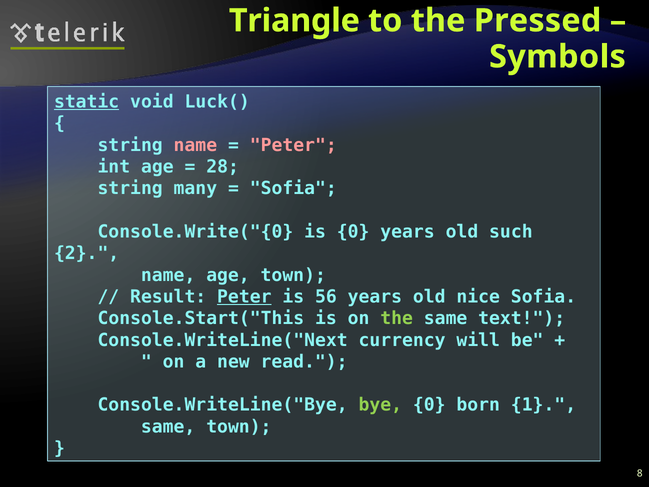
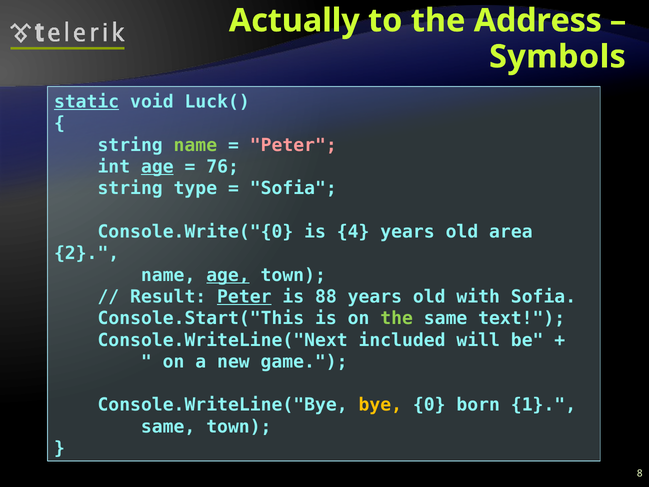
Triangle: Triangle -> Actually (294, 21)
Pressed: Pressed -> Address (538, 21)
name colour: pink -> light green (195, 145)
age underline: none -> present (157, 167)
28: 28 -> 76 (223, 167)
many: many -> type (195, 188)
is 0: 0 -> 4 (353, 232)
such: such -> area (511, 232)
age underline: none -> present (228, 275)
56: 56 -> 88 (326, 297)
nice: nice -> with (478, 297)
currency: currency -> included (402, 340)
read: read -> game (304, 362)
bye colour: light green -> yellow (380, 405)
